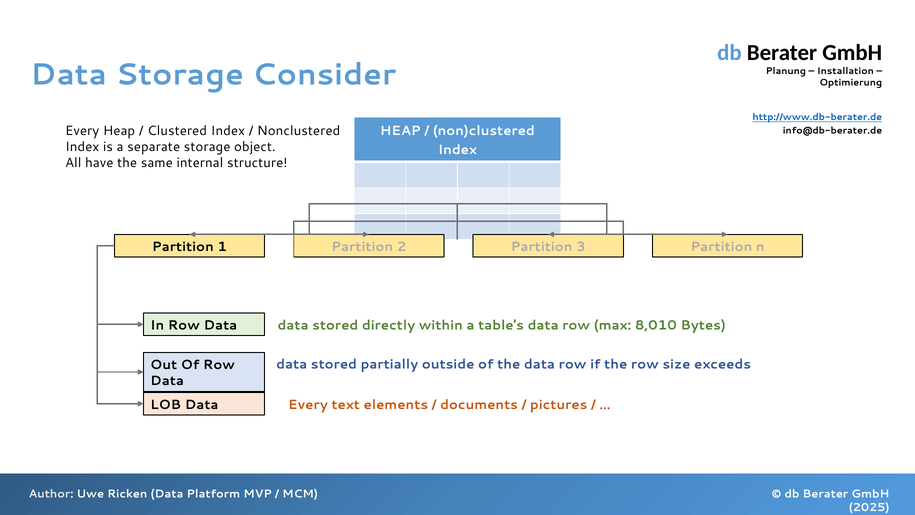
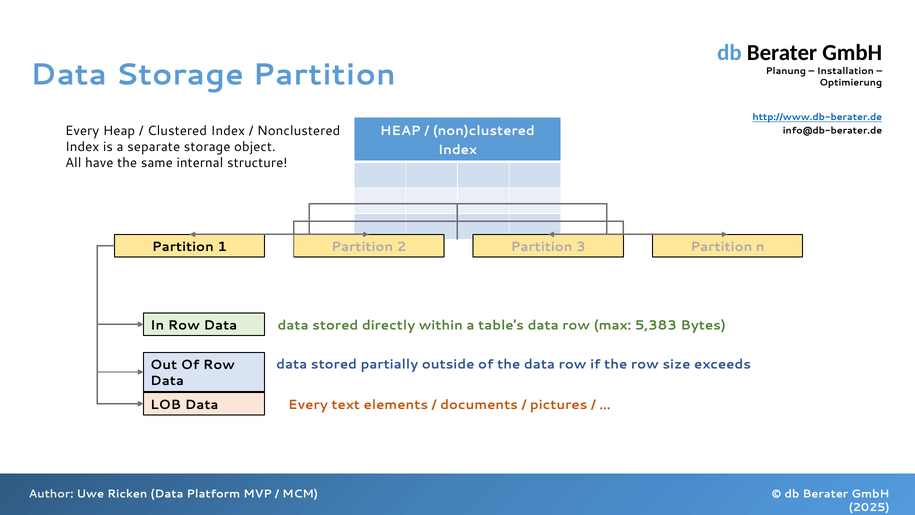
Storage Consider: Consider -> Partition (324, 75)
8,010: 8,010 -> 5,383 (656, 325)
